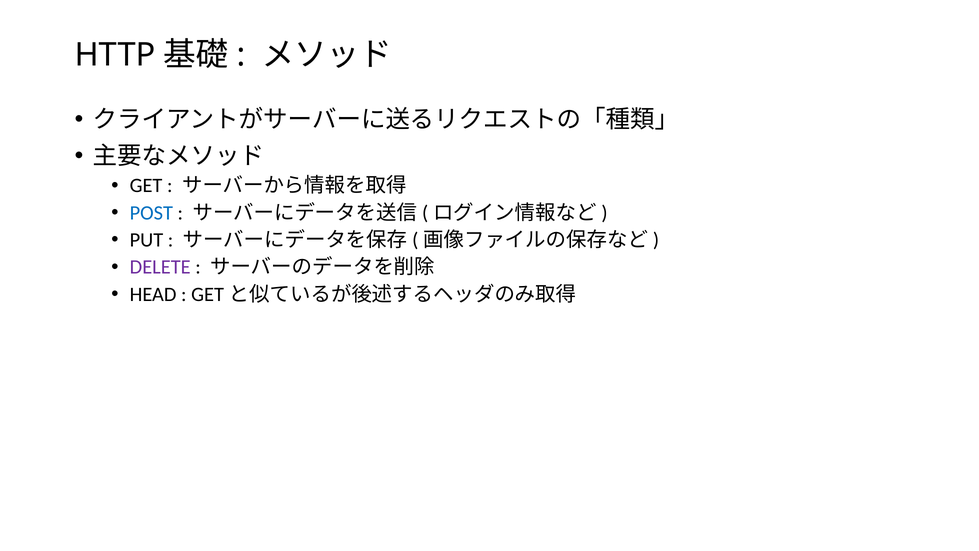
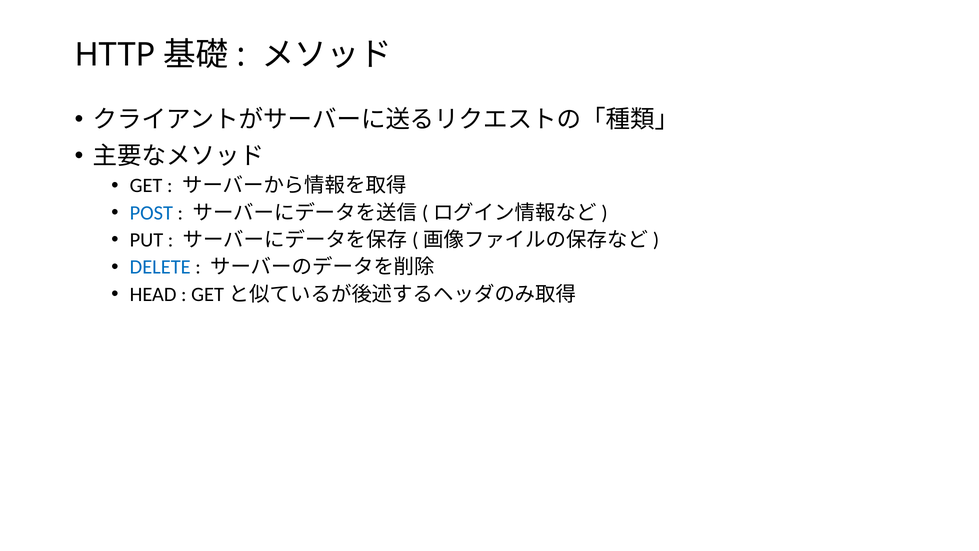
DELETE colour: purple -> blue (160, 267)
